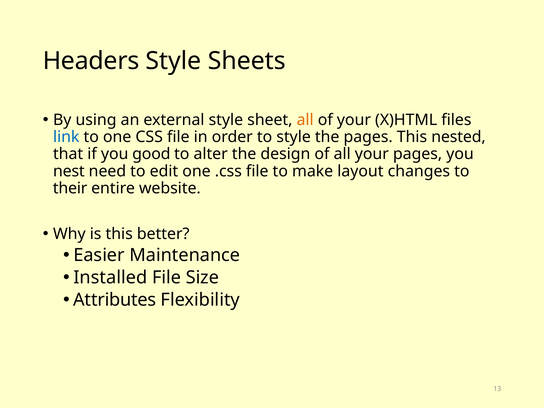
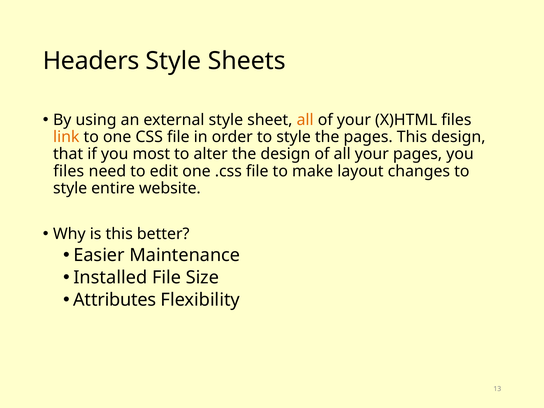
link colour: blue -> orange (66, 137)
This nested: nested -> design (458, 137)
good: good -> most (151, 154)
nest: nest -> files (69, 171)
their: their -> style (70, 188)
